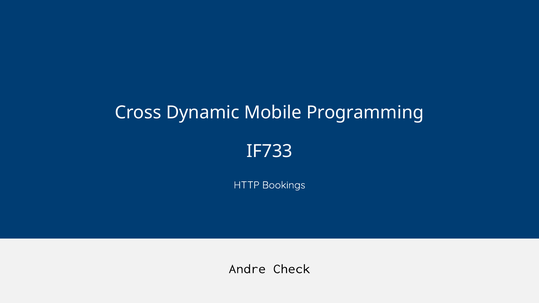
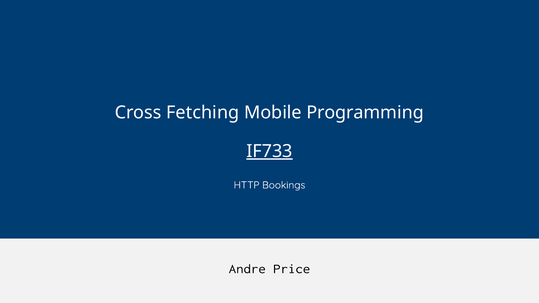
Dynamic: Dynamic -> Fetching (203, 113)
IF733 underline: none -> present (269, 151)
Check: Check -> Price (292, 269)
